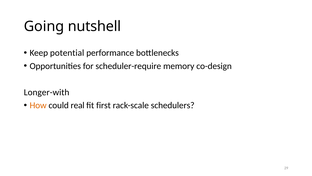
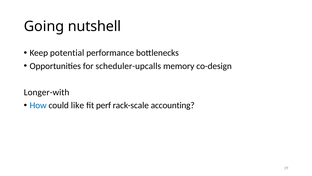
scheduler-require: scheduler-require -> scheduler-upcalls (128, 66)
How colour: orange -> blue (38, 105)
real: real -> like (77, 105)
first: first -> perf (104, 105)
schedulers: schedulers -> accounting (173, 105)
